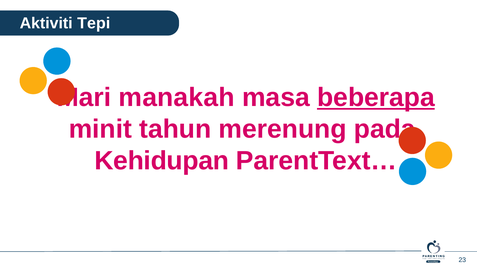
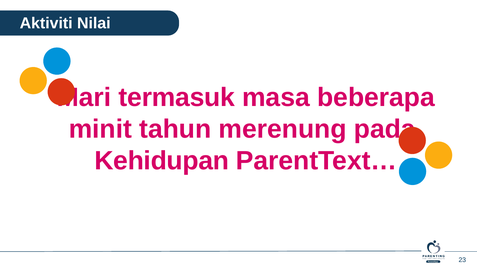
Tepi: Tepi -> Nilai (94, 23)
manakah: manakah -> termasuk (177, 97)
beberapa underline: present -> none (376, 97)
